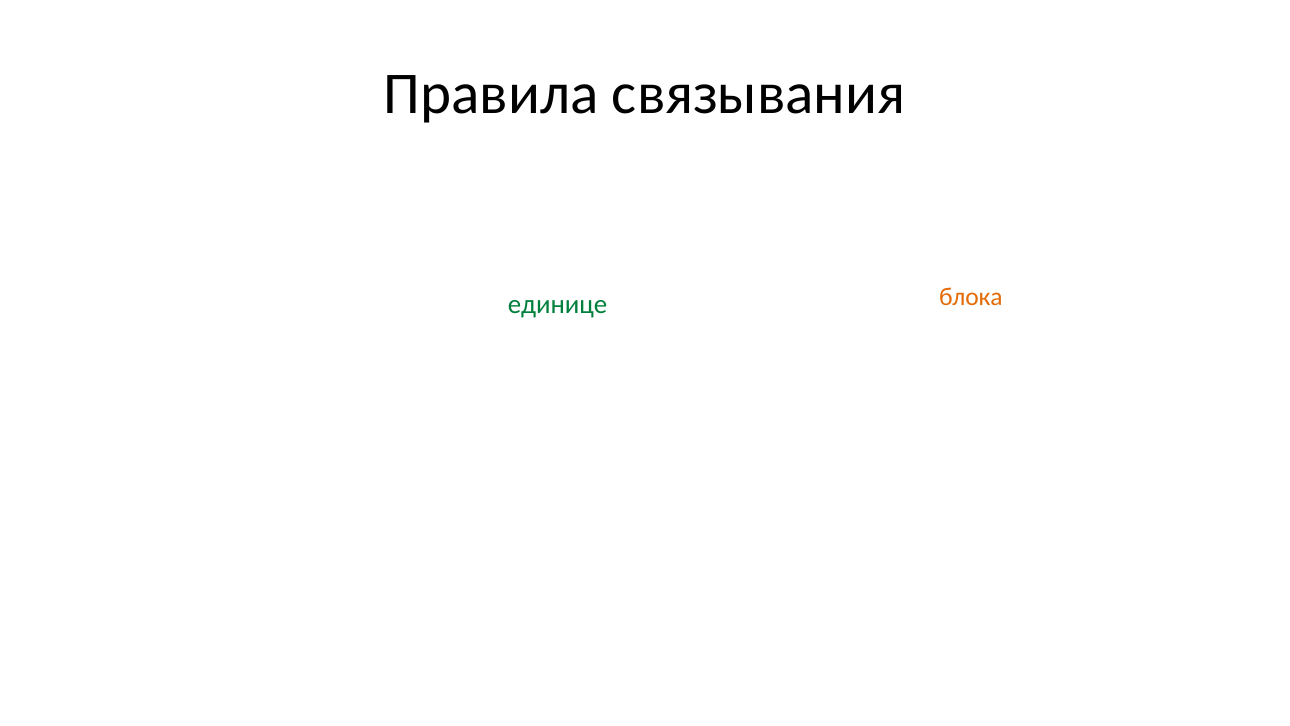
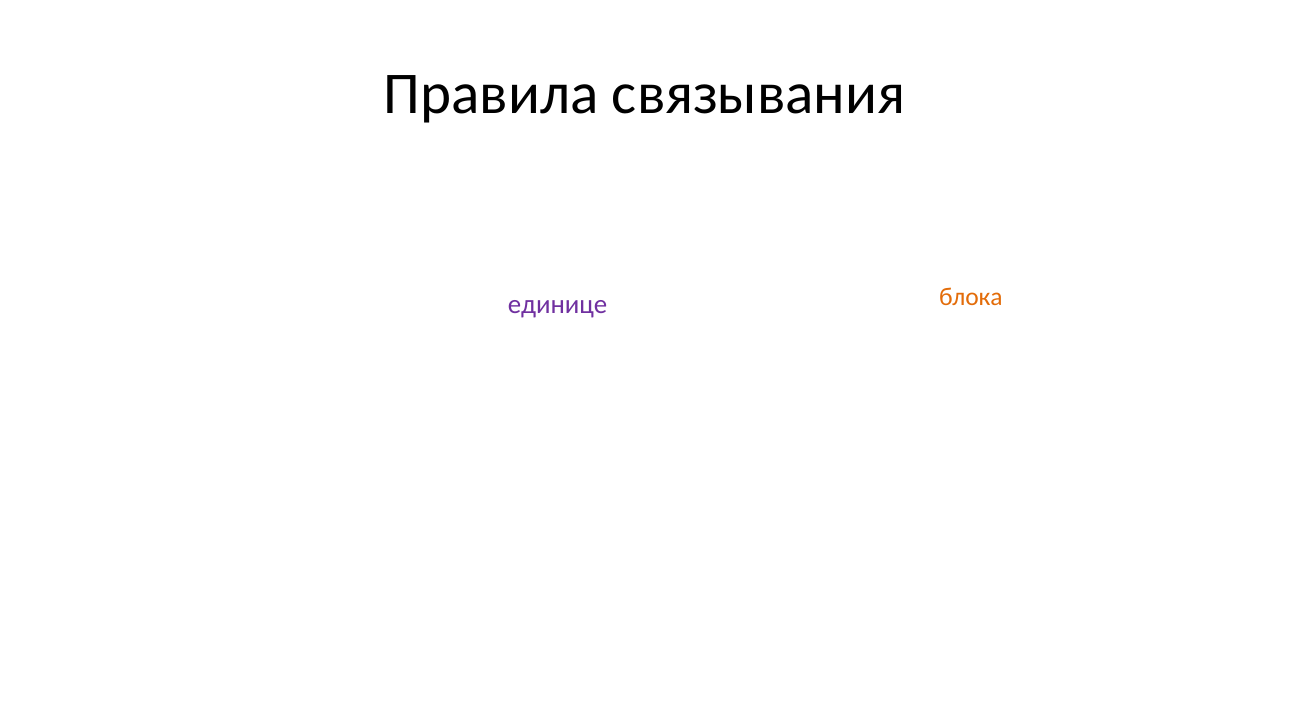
единице colour: green -> purple (558, 304)
